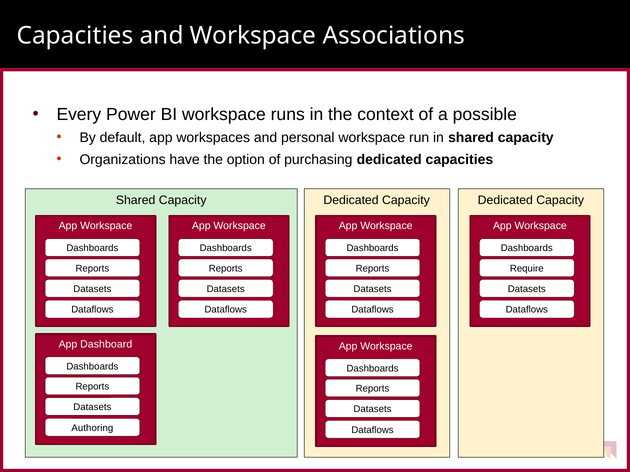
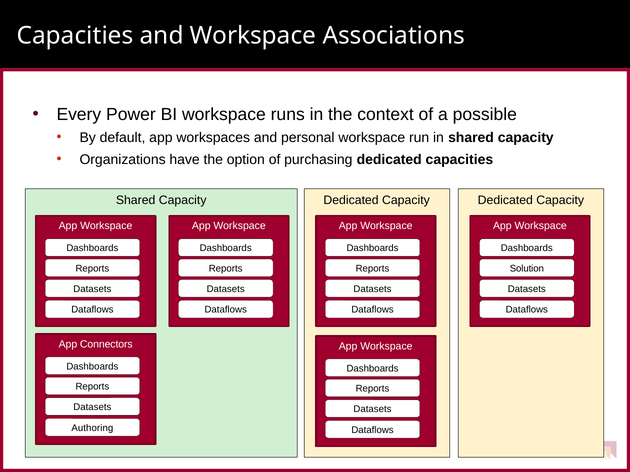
Require: Require -> Solution (527, 269)
Dashboard: Dashboard -> Connectors (106, 344)
